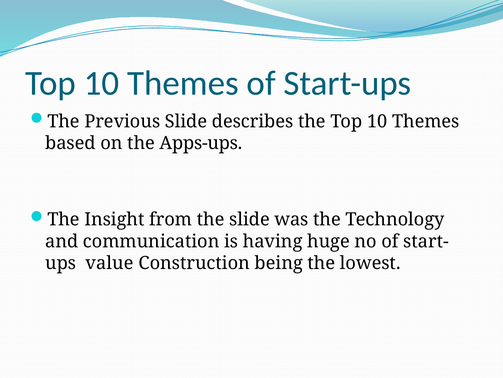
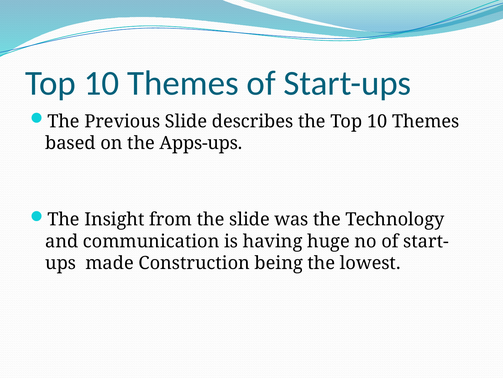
value: value -> made (110, 263)
